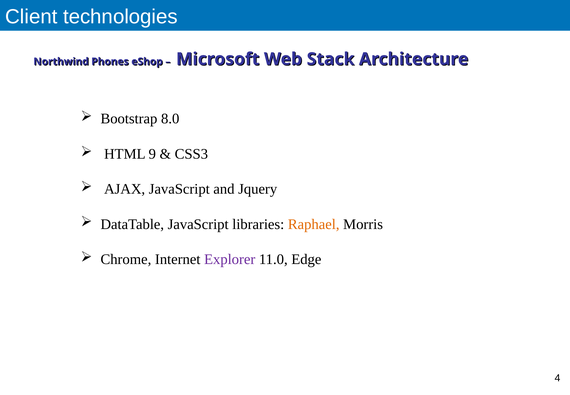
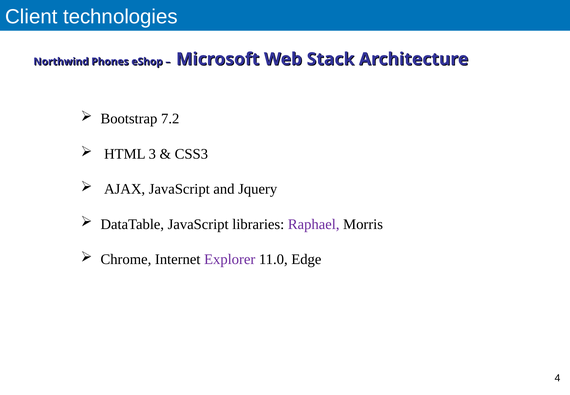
8.0: 8.0 -> 7.2 (170, 119)
9: 9 -> 3 (152, 154)
Raphael colour: orange -> purple (314, 224)
